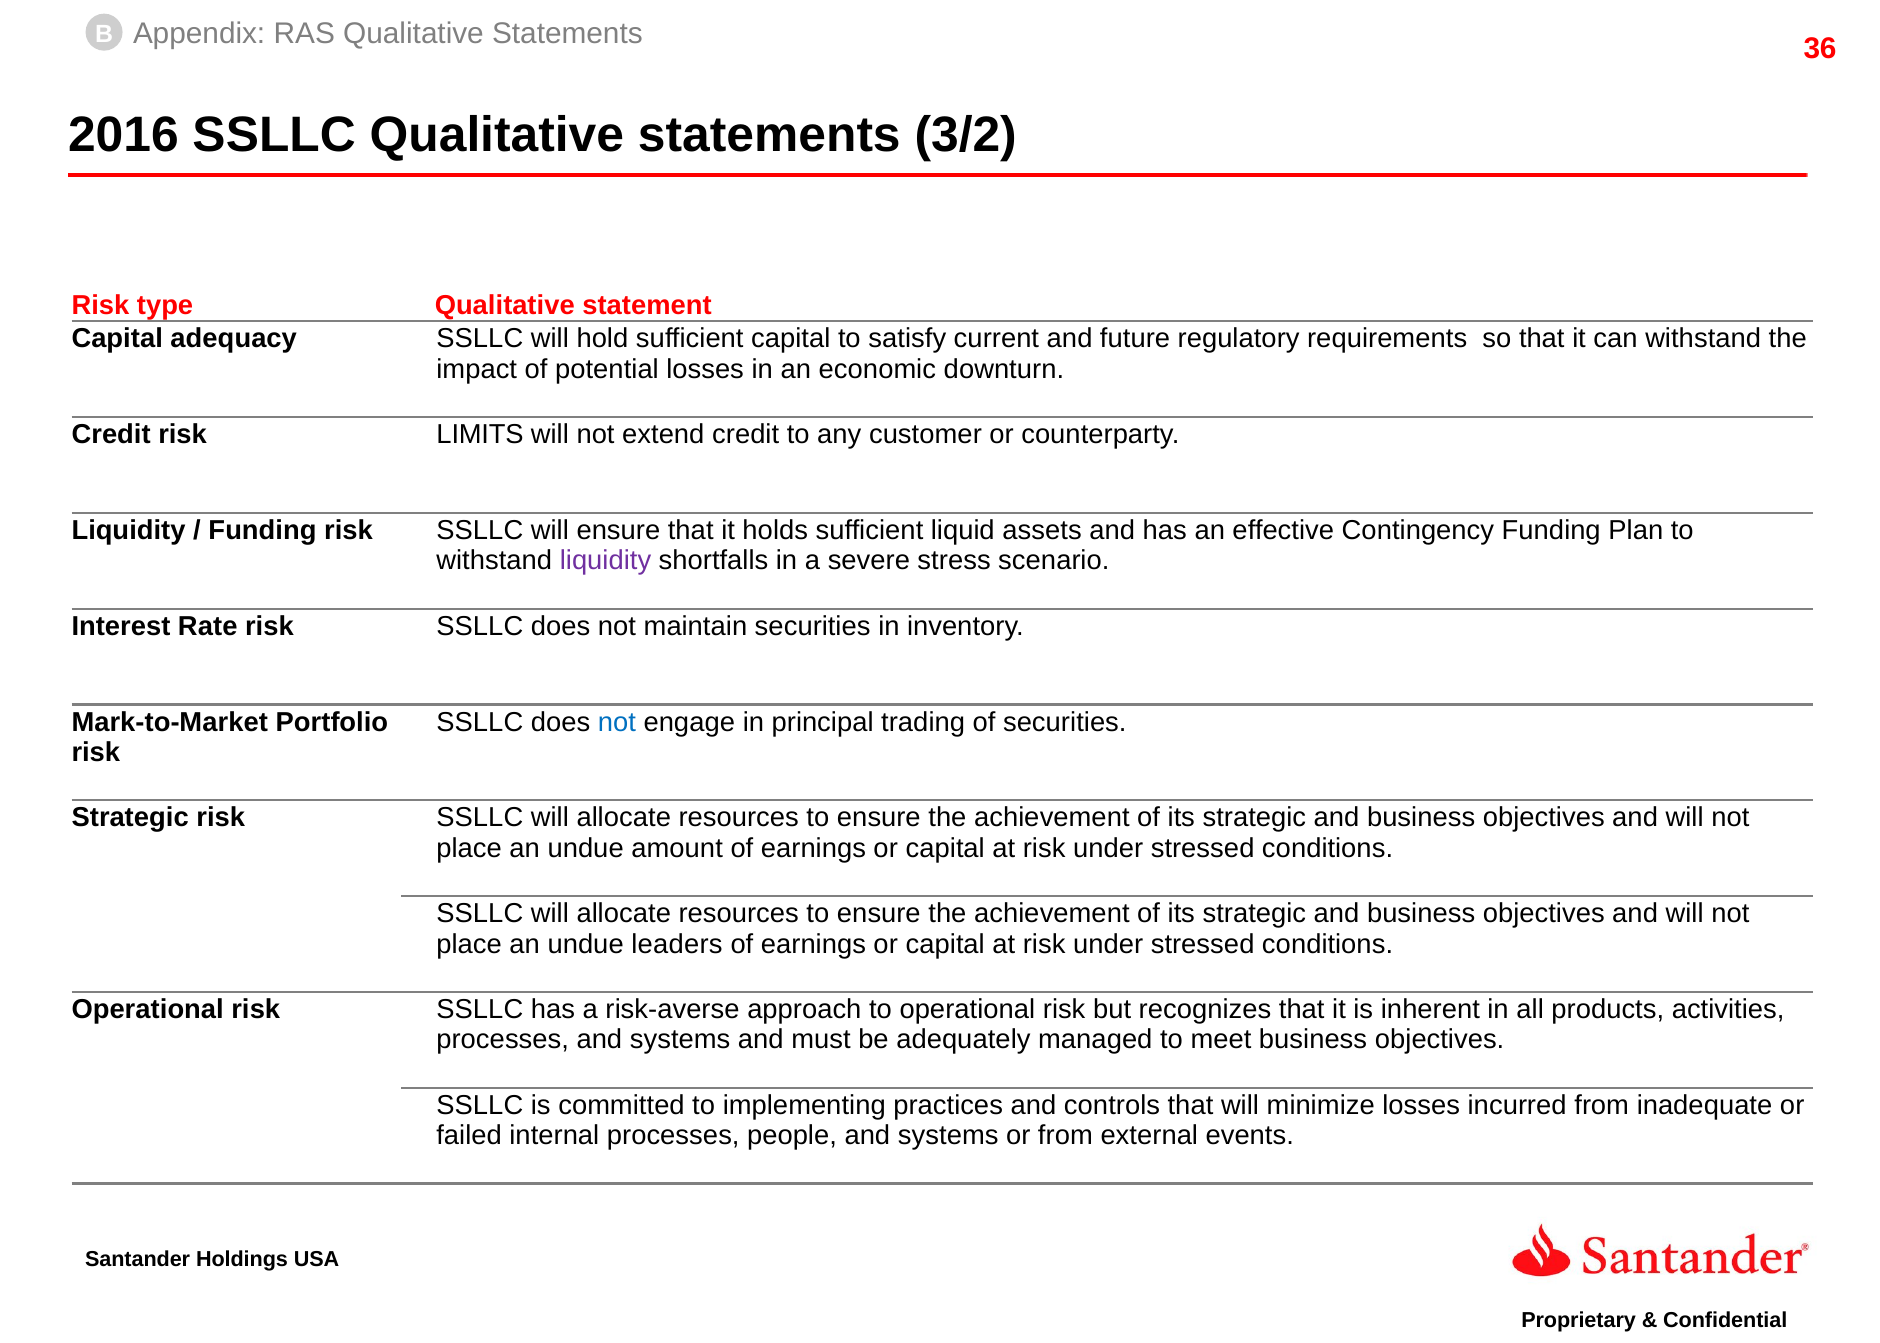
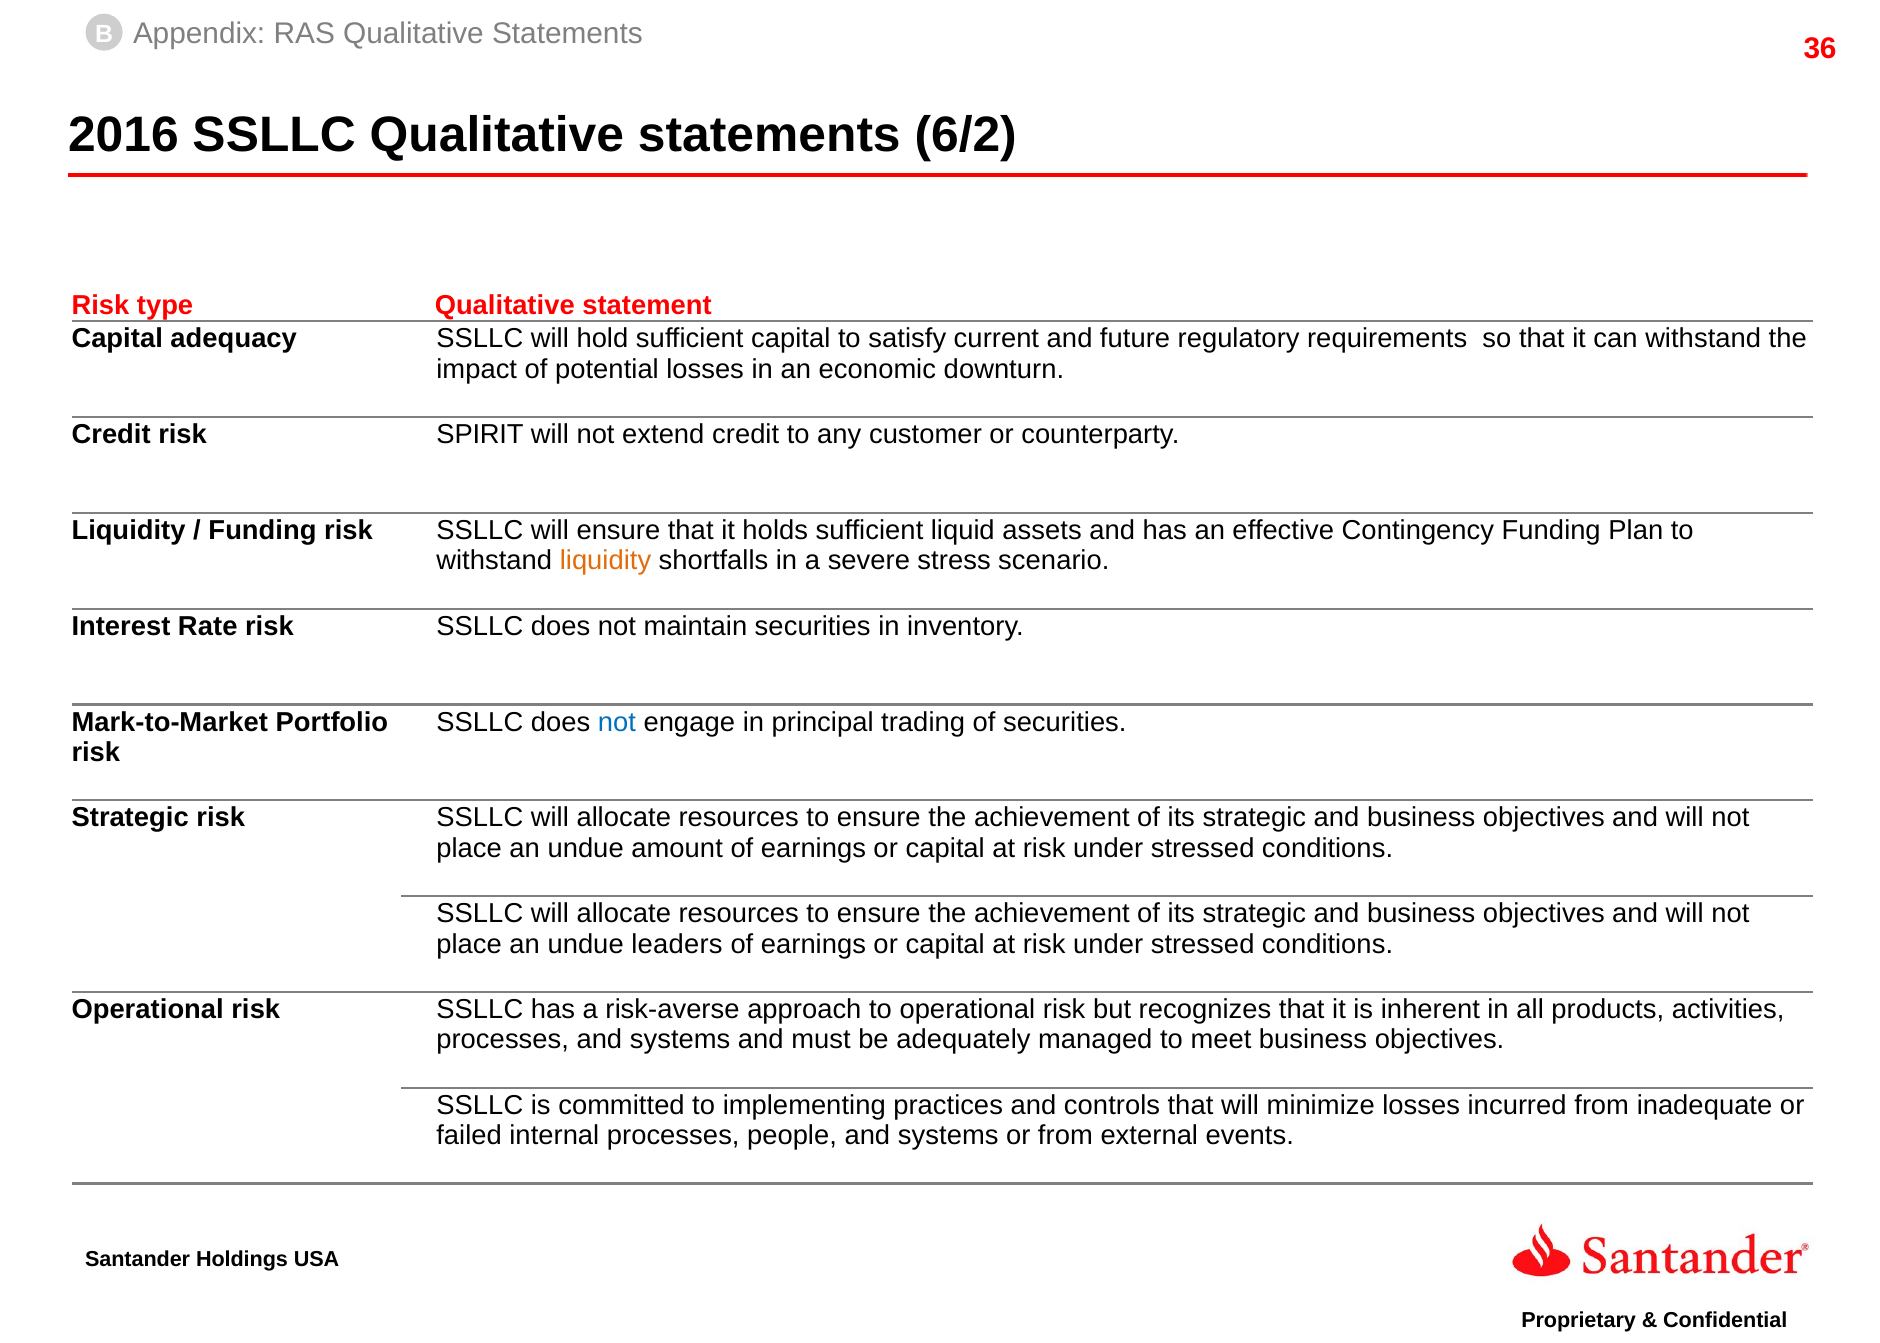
3/2: 3/2 -> 6/2 (966, 135)
LIMITS: LIMITS -> SPIRIT (480, 435)
liquidity colour: purple -> orange (605, 561)
